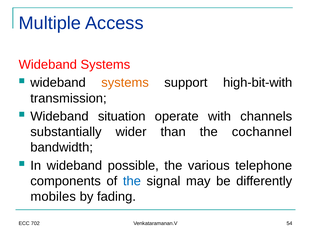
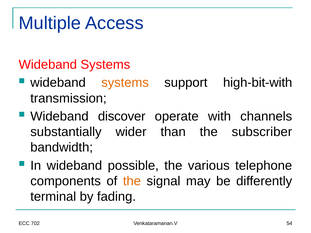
situation: situation -> discover (122, 117)
cochannel: cochannel -> subscriber (262, 132)
the colour: blue -> orange (132, 181)
mobiles: mobiles -> terminal (53, 197)
